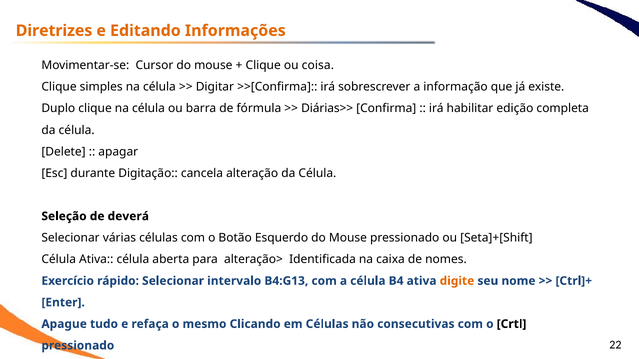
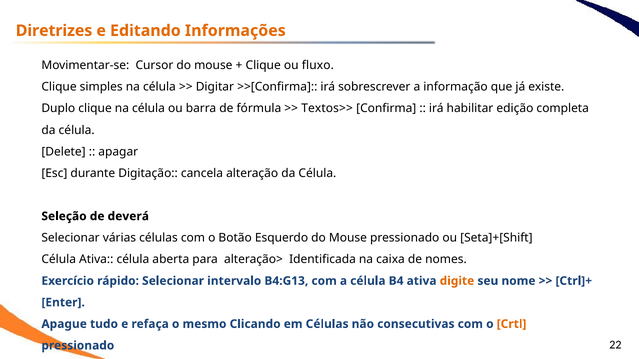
coisa: coisa -> fluxo (318, 66)
Diárias>>: Diárias>> -> Textos>> (327, 109)
Crtl colour: black -> orange (512, 324)
